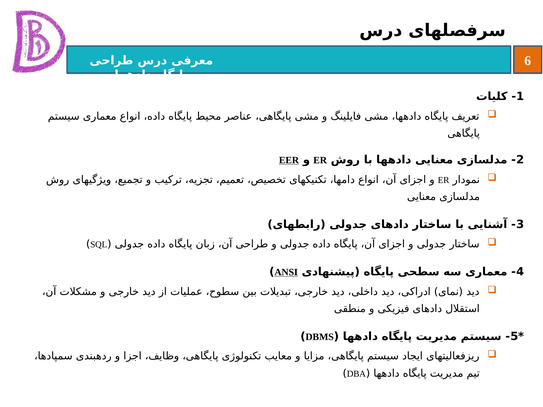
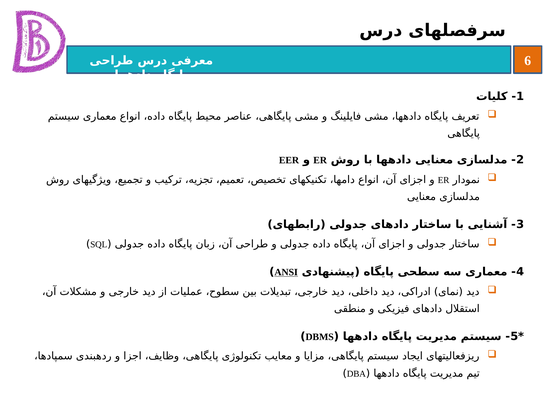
EER underline: present -> none (289, 160)
